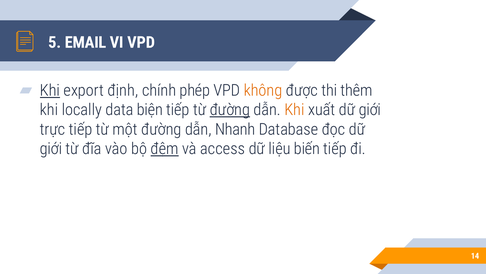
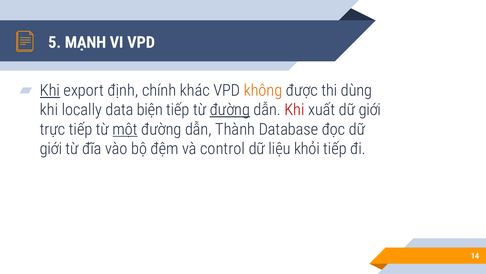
EMAIL: EMAIL -> MẠNH (85, 42)
phép: phép -> khác (195, 90)
thêm: thêm -> dùng (356, 90)
Khi colour: orange -> red (294, 110)
một underline: none -> present (125, 129)
Nhanh: Nhanh -> Thành (235, 129)
đệm underline: present -> none (165, 149)
access: access -> control (223, 149)
biến: biến -> khỏi (307, 149)
